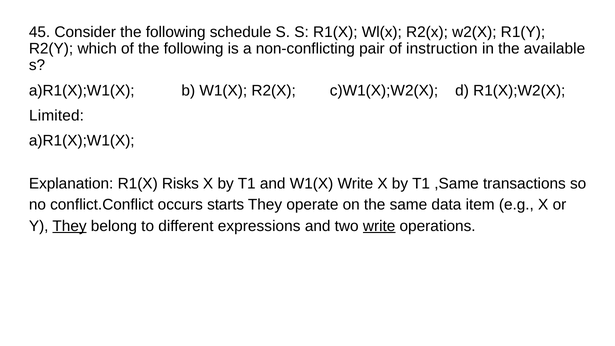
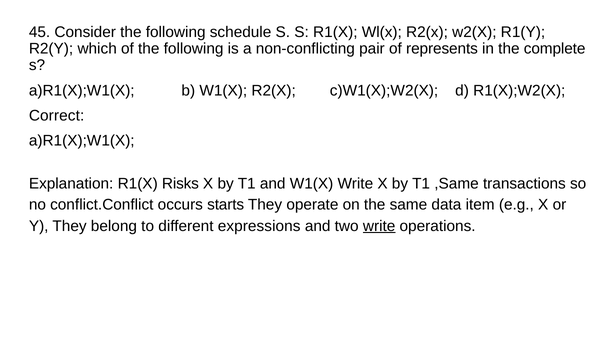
instruction: instruction -> represents (442, 49)
available: available -> complete (555, 49)
Limited: Limited -> Correct (57, 116)
They underline: present -> none (70, 226)
